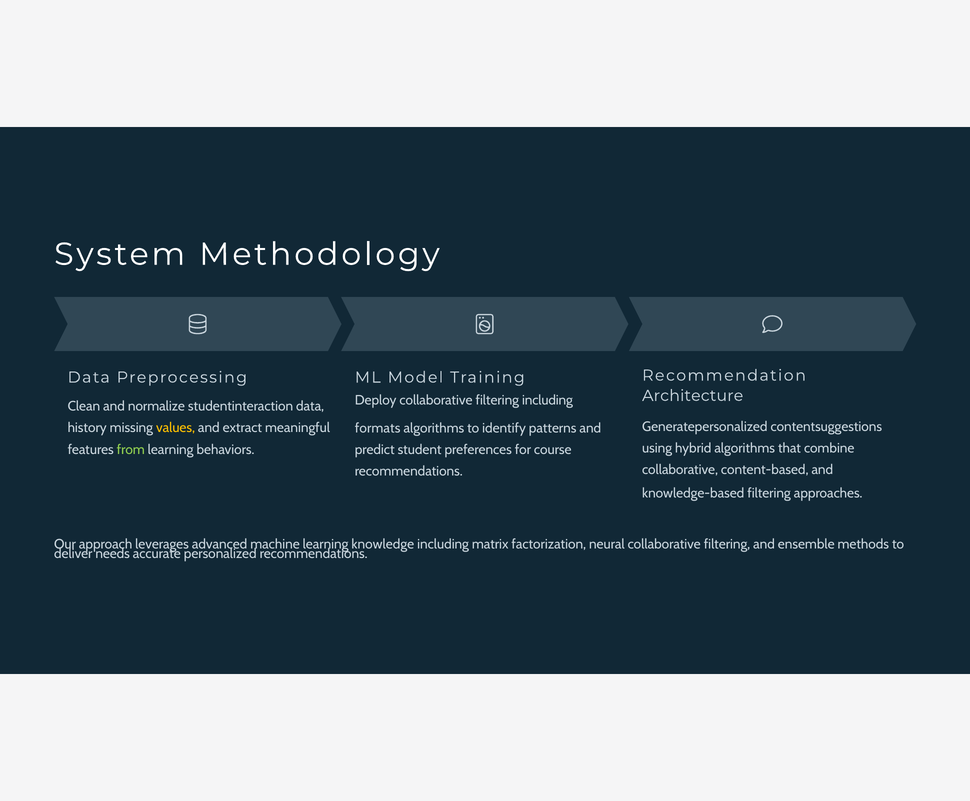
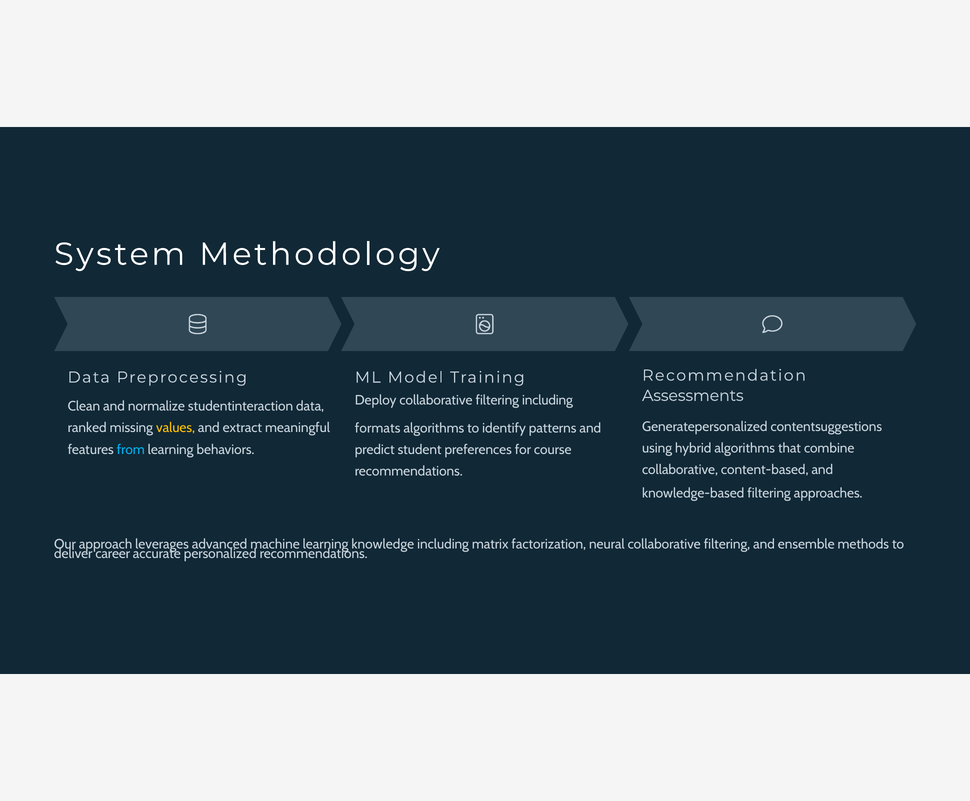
Architecture: Architecture -> Assessments (693, 396)
history: history -> ranked (87, 428)
from colour: light green -> light blue (131, 450)
needs: needs -> career (113, 554)
